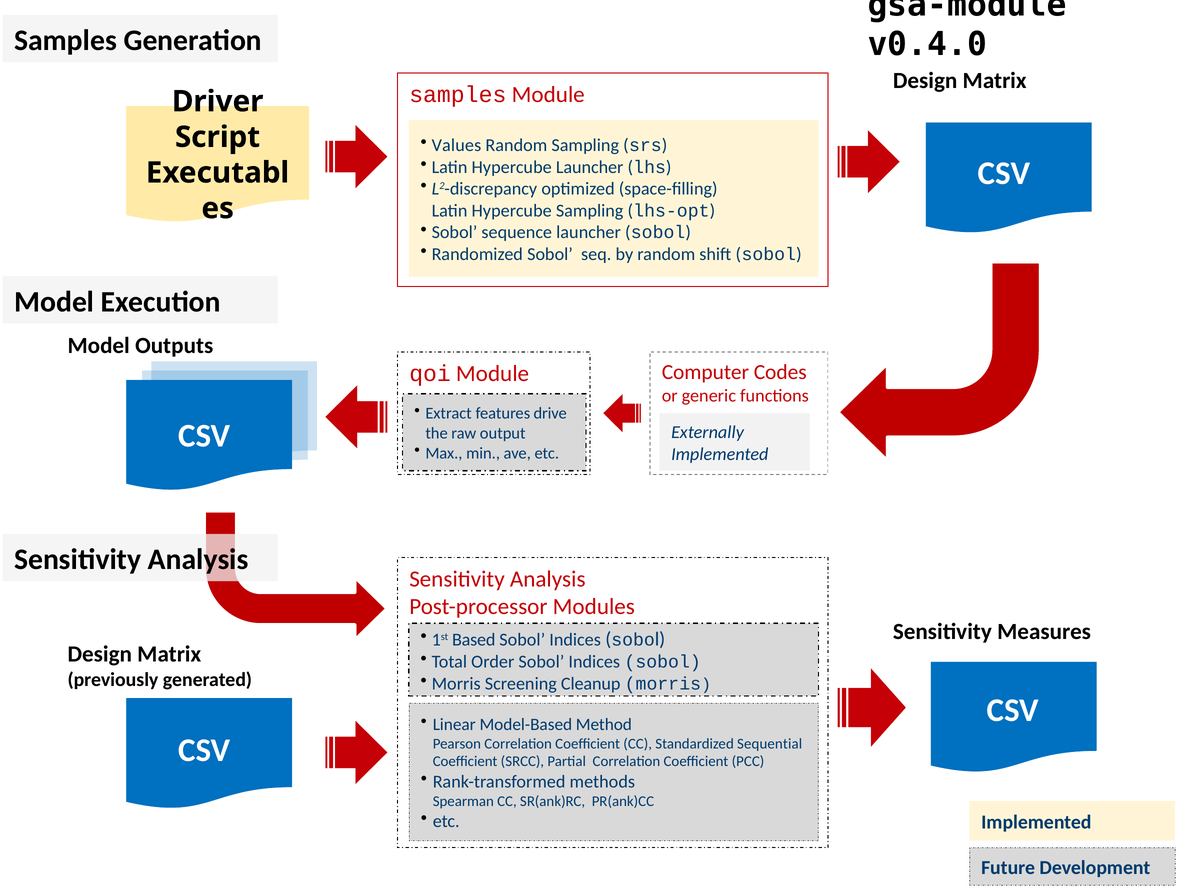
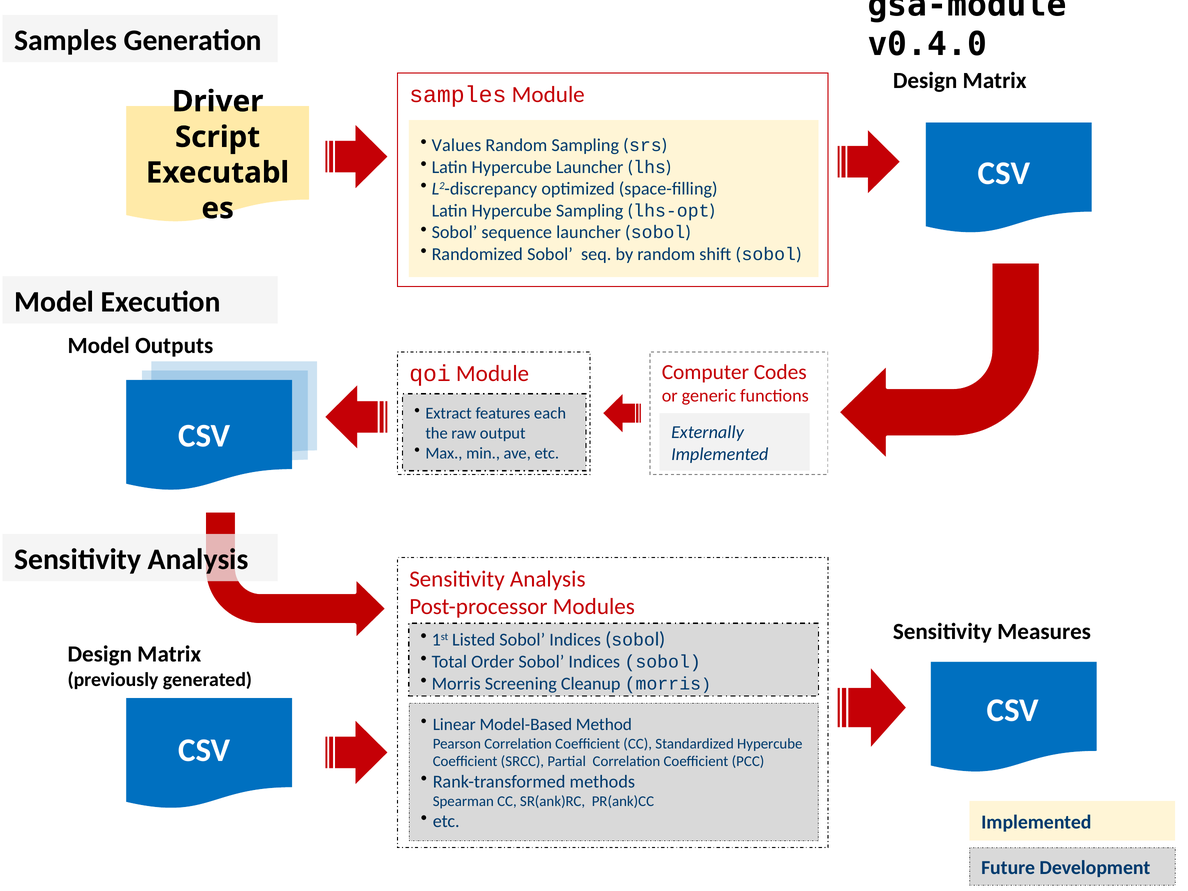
drive: drive -> each (550, 414)
Based: Based -> Listed (474, 640)
Standardized Sequential: Sequential -> Hypercube (770, 744)
